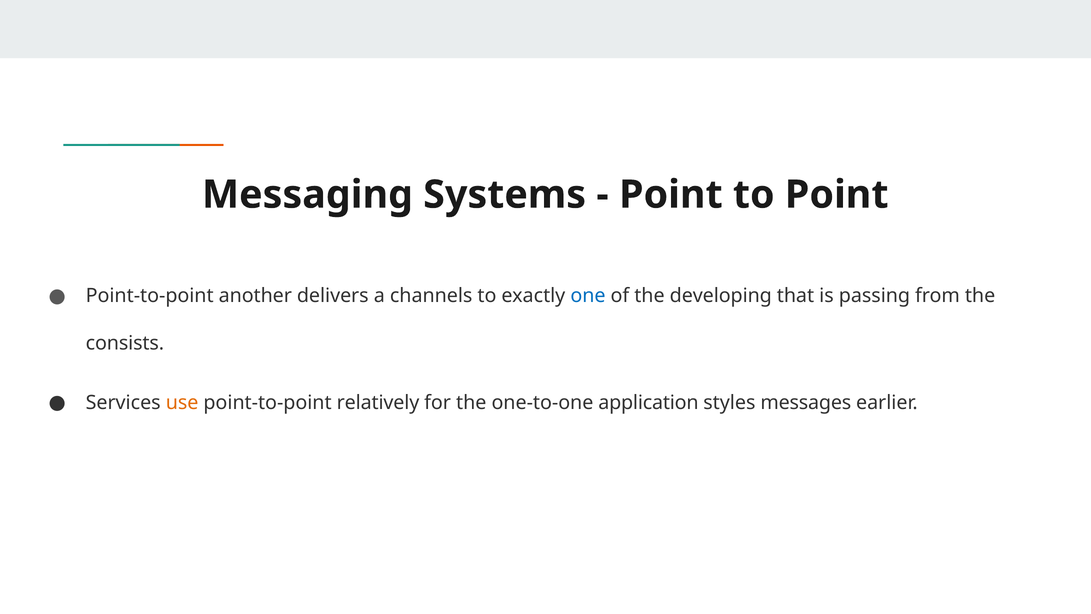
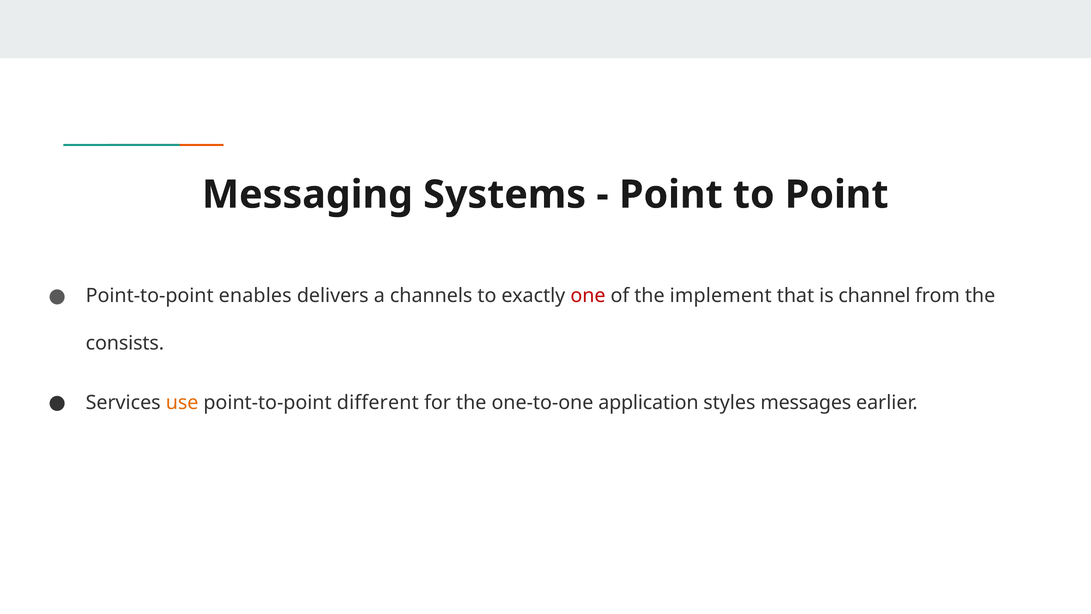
another: another -> enables (255, 296)
one colour: blue -> red (588, 296)
developing: developing -> implement (721, 296)
passing: passing -> channel (875, 296)
relatively: relatively -> different (378, 403)
